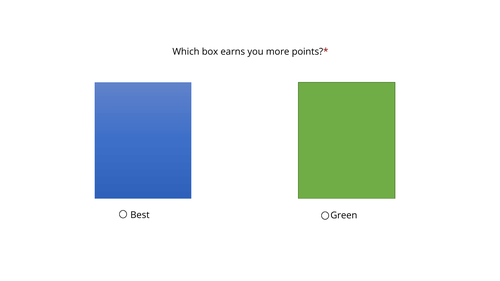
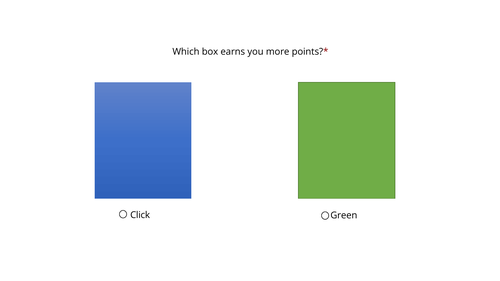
Best: Best -> Click (140, 215)
